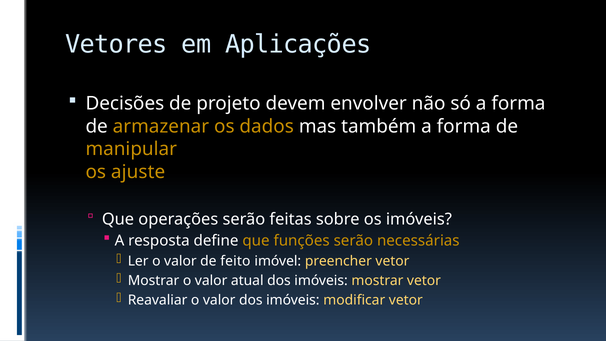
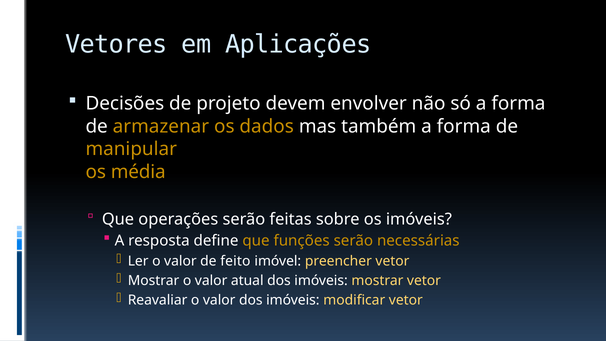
ajuste: ajuste -> média (138, 172)
